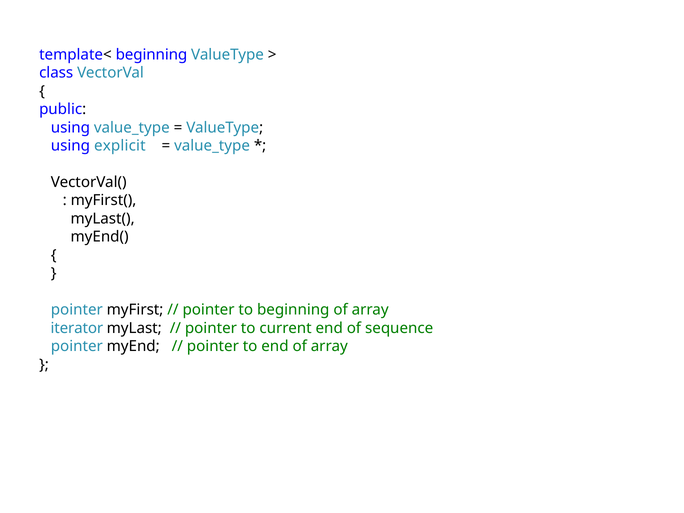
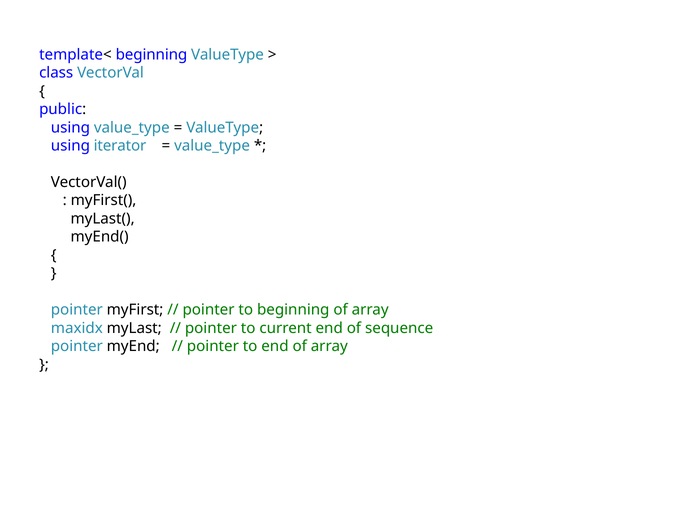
explicit: explicit -> iterator (120, 146)
iterator: iterator -> maxidx (77, 328)
